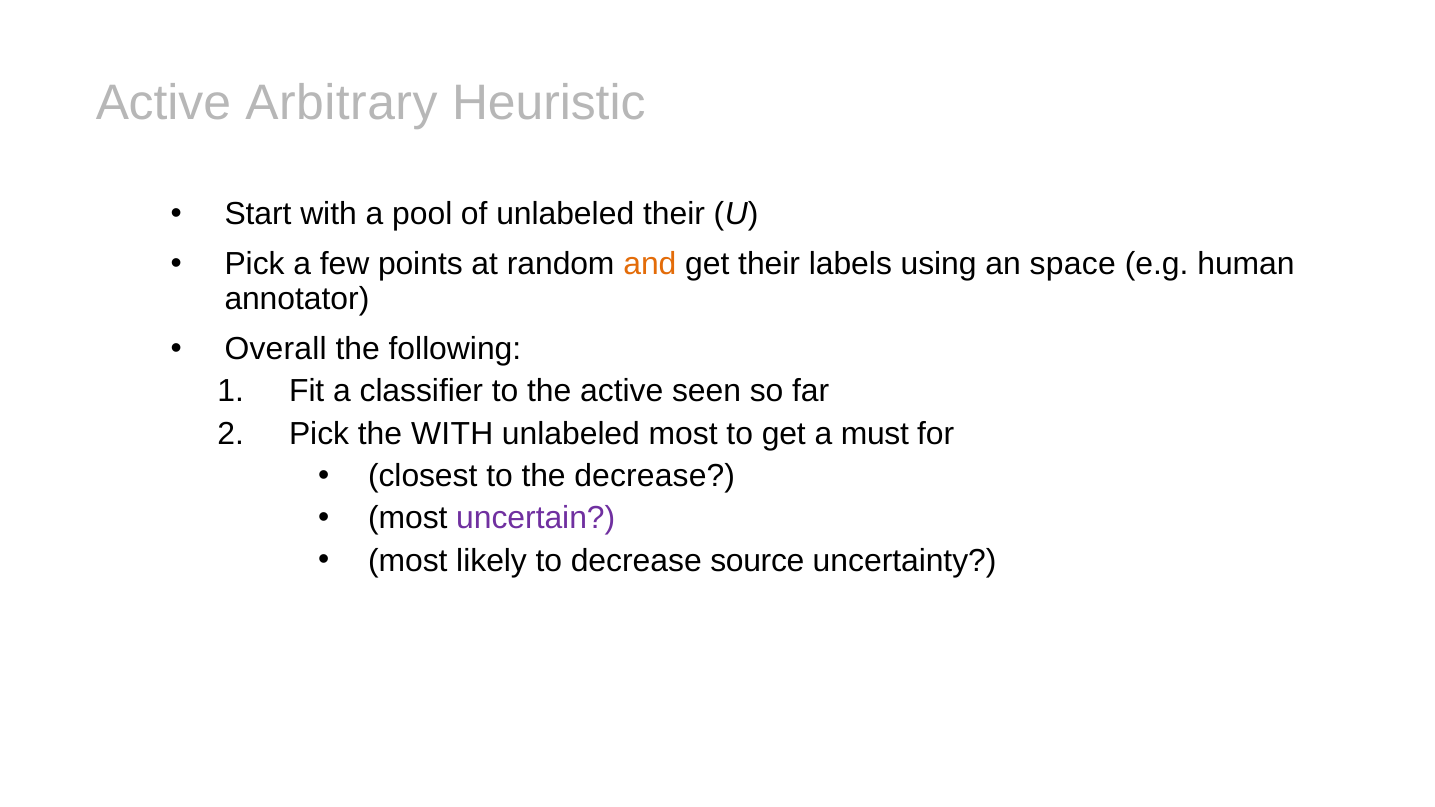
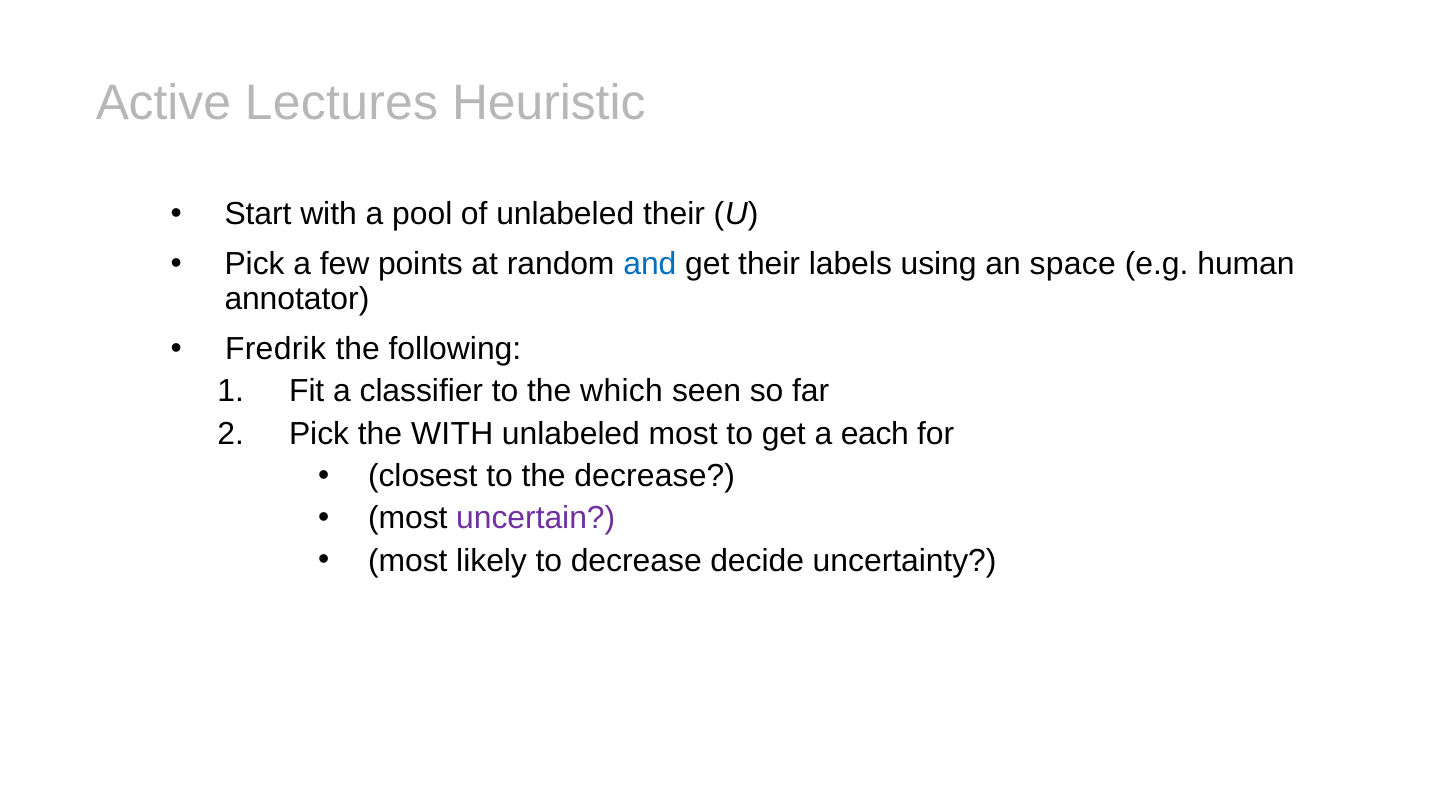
Arbitrary: Arbitrary -> Lectures (342, 103)
and colour: orange -> blue (650, 264)
Overall: Overall -> Fredrik (276, 349)
the active: active -> which (622, 391)
must: must -> each (875, 434)
source: source -> decide (757, 561)
